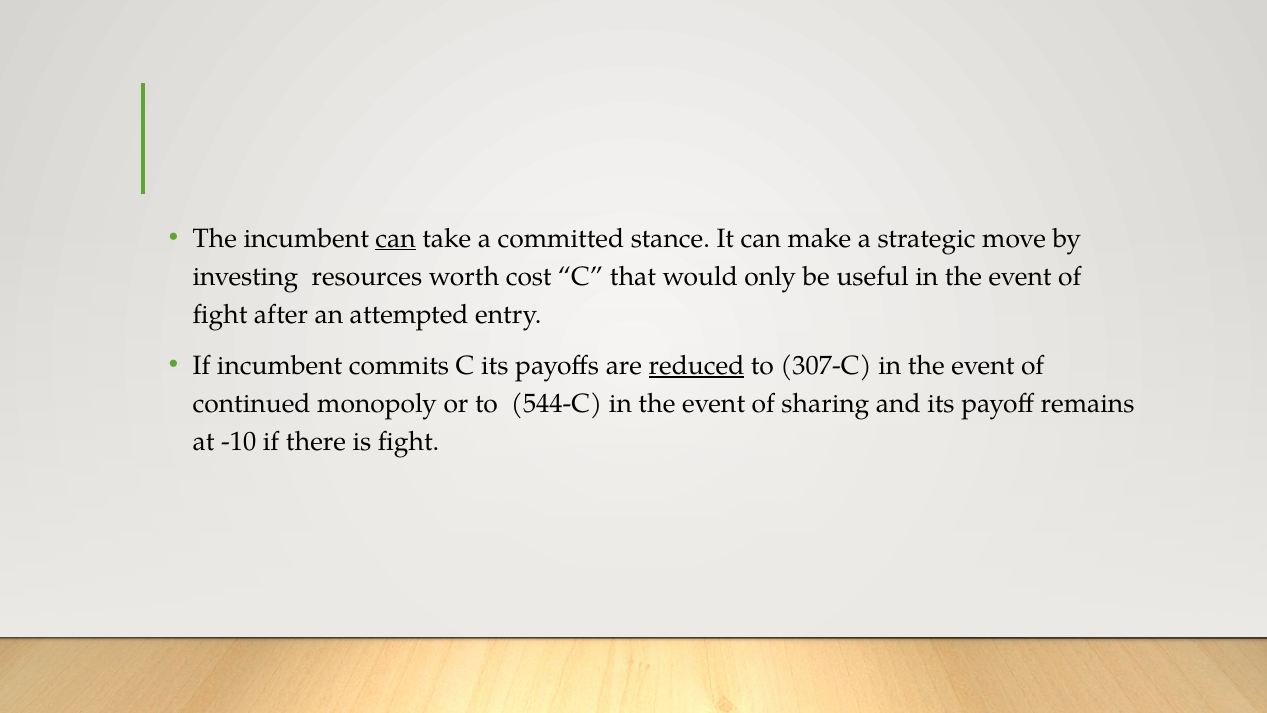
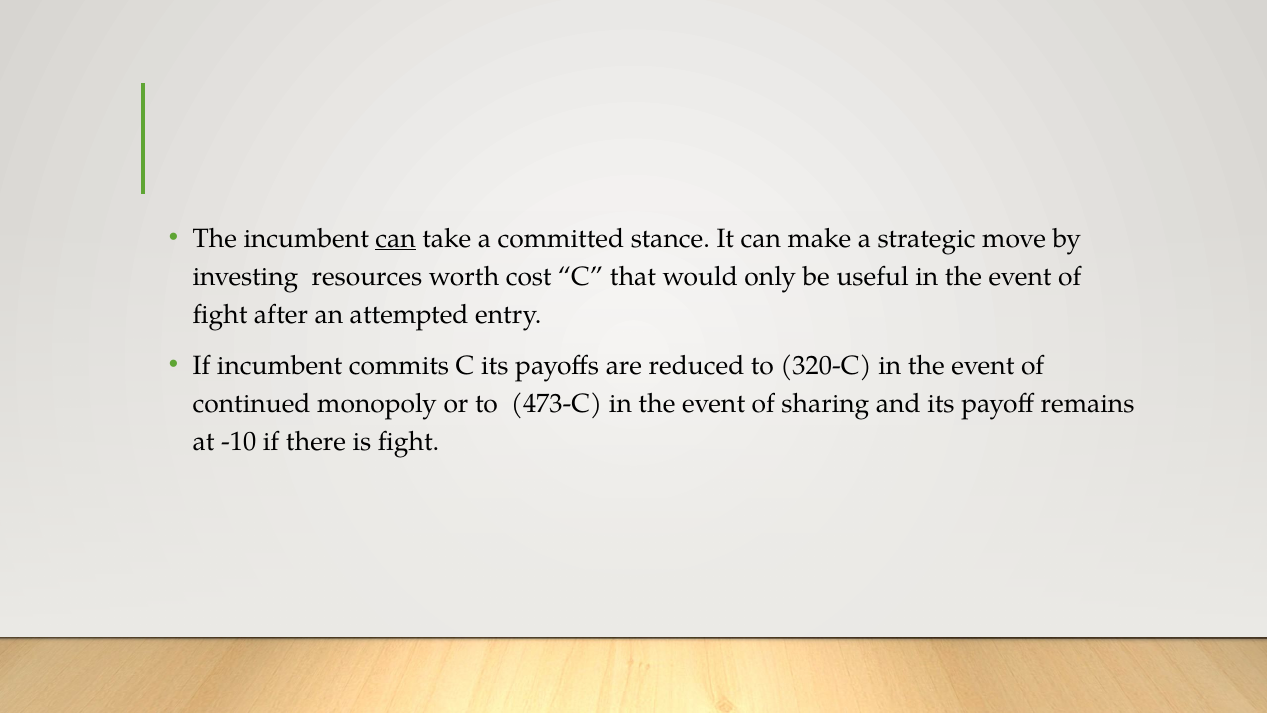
reduced underline: present -> none (697, 365)
307-C: 307-C -> 320-C (826, 365)
544-C: 544-C -> 473-C (557, 403)
